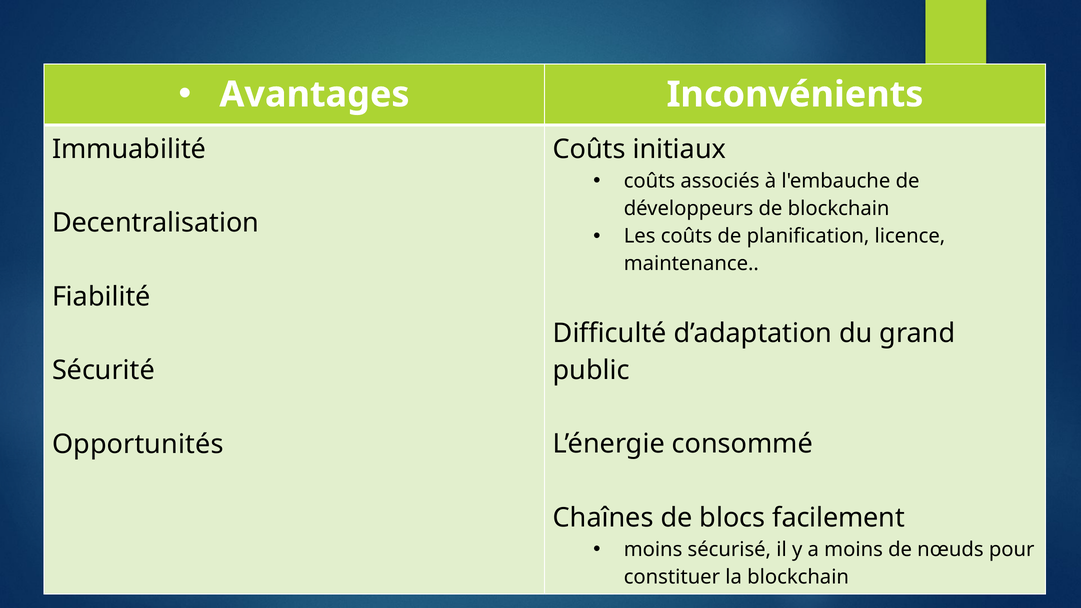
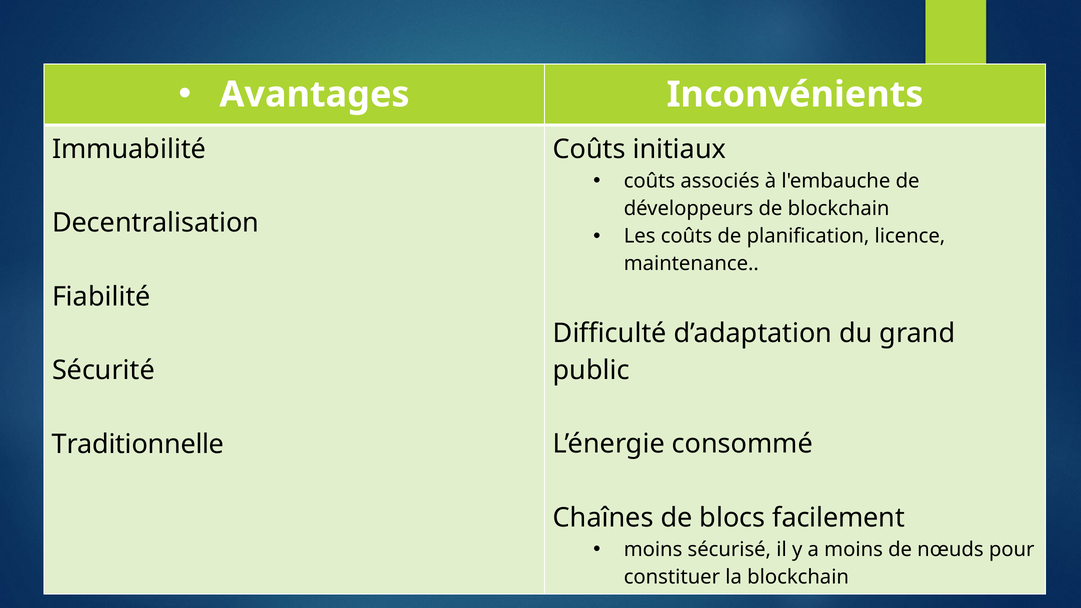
Opportunités: Opportunités -> Traditionnelle (138, 444)
